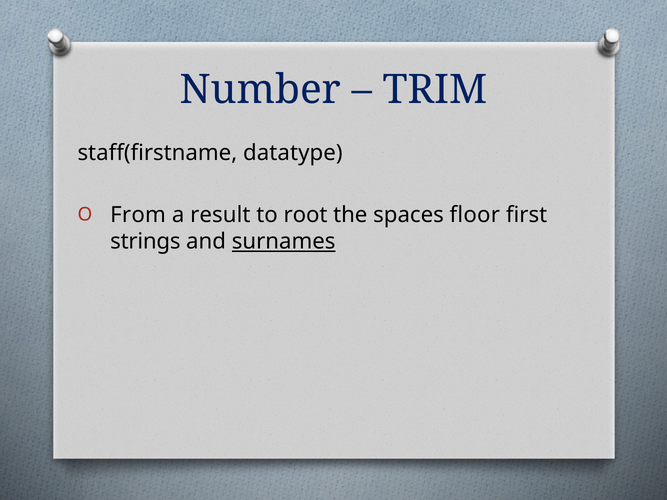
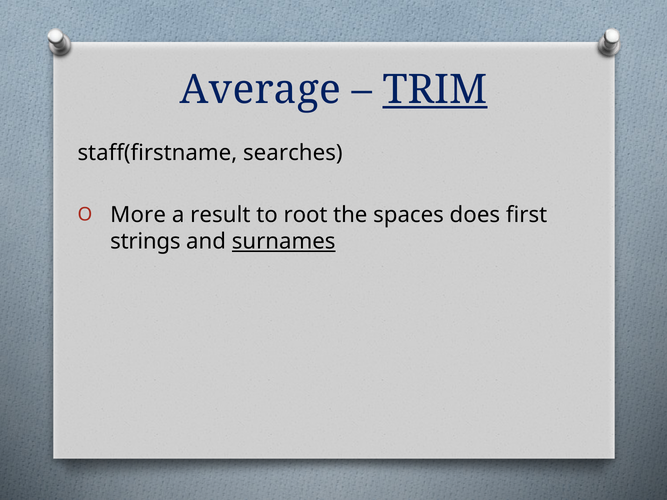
Number: Number -> Average (260, 90)
TRIM underline: none -> present (435, 90)
datatype: datatype -> searches (293, 153)
From: From -> More (138, 215)
floor: floor -> does (475, 215)
